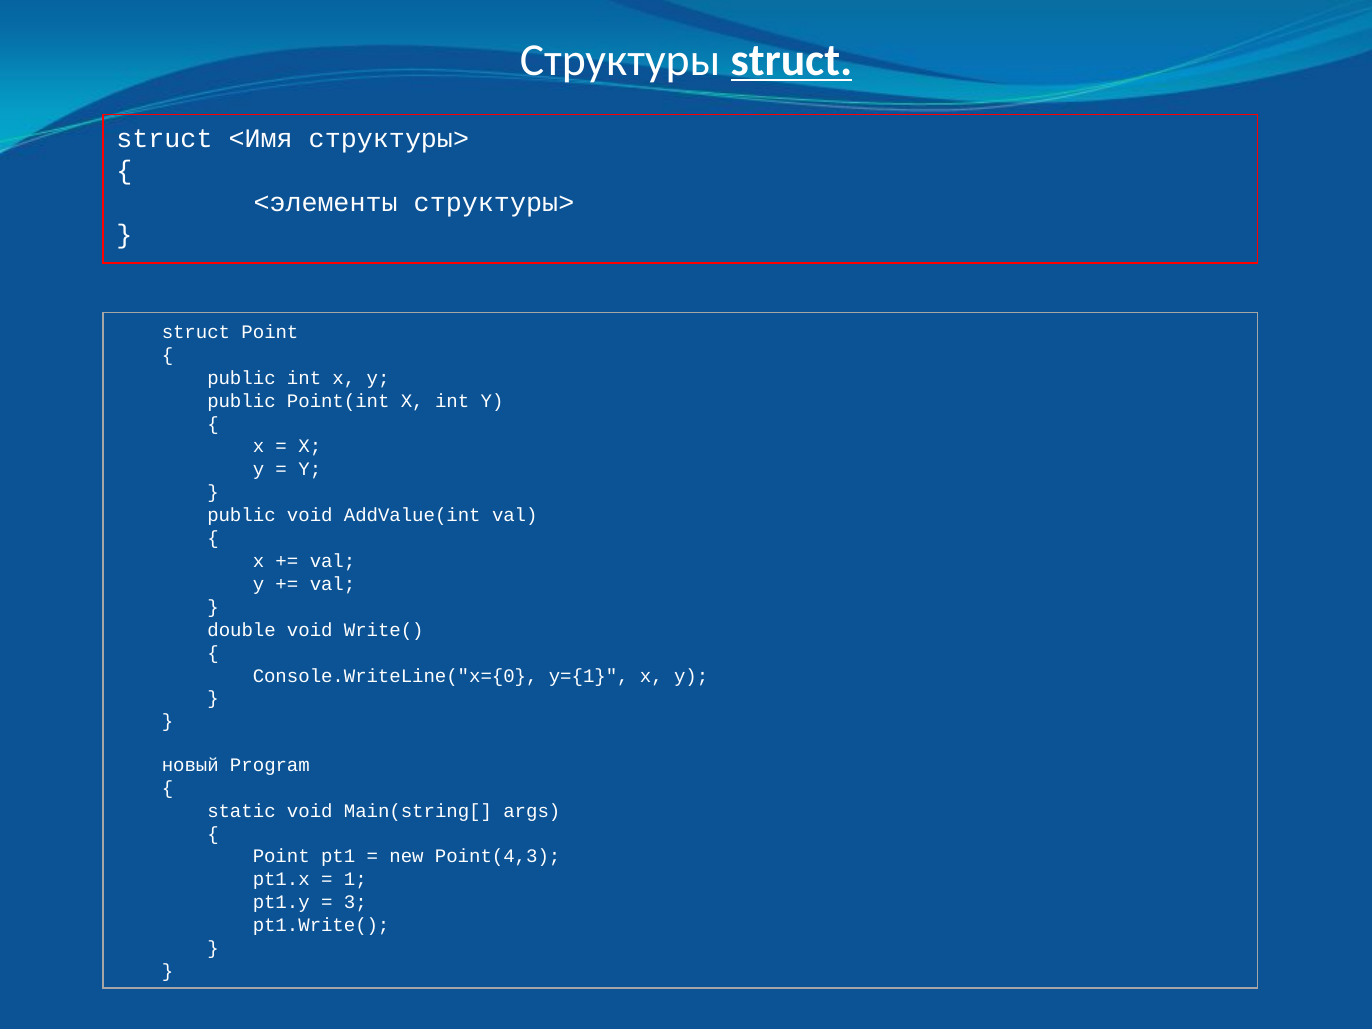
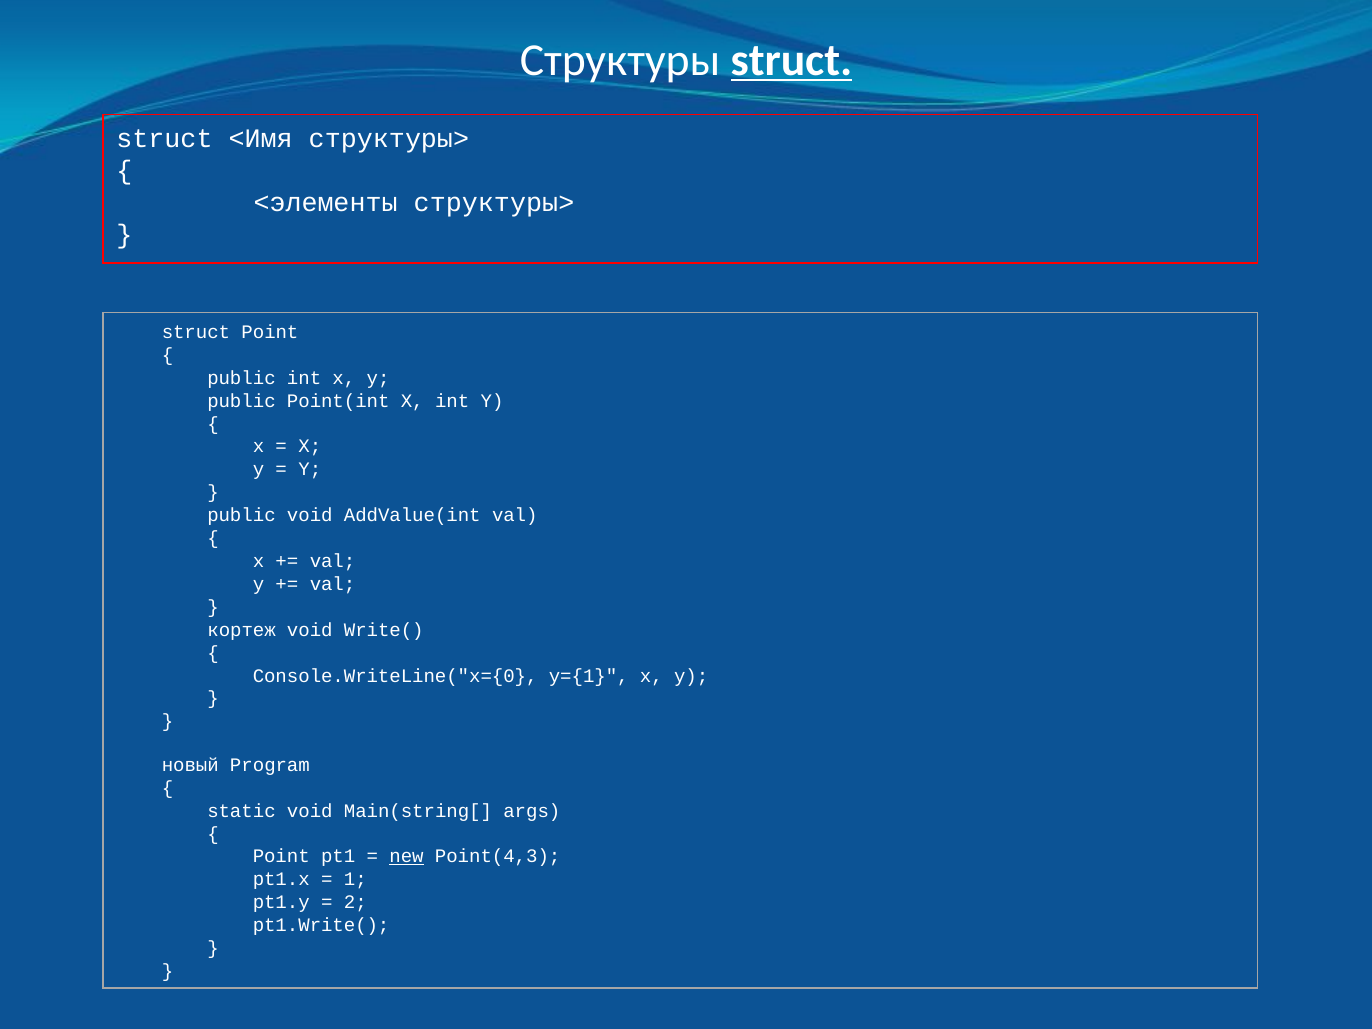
double: double -> кортеж (242, 630)
new underline: none -> present (407, 857)
3: 3 -> 2 (355, 902)
